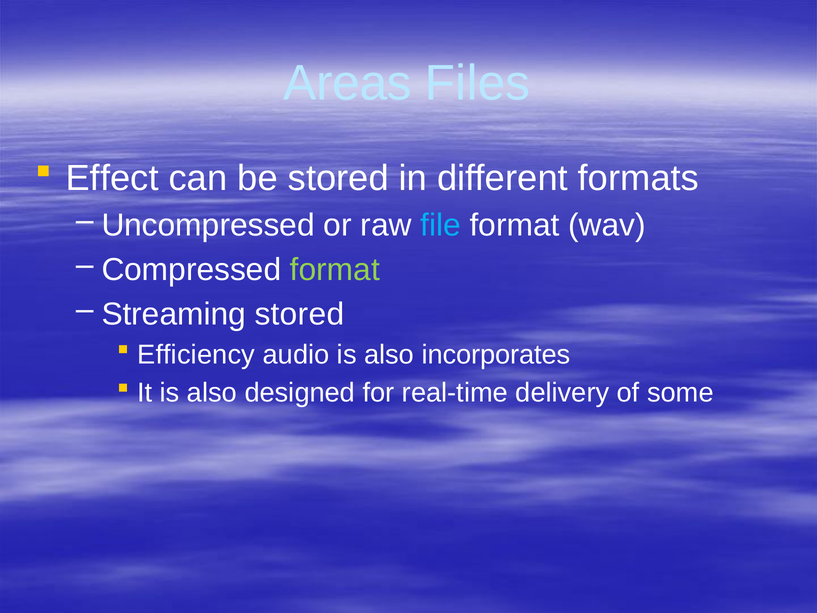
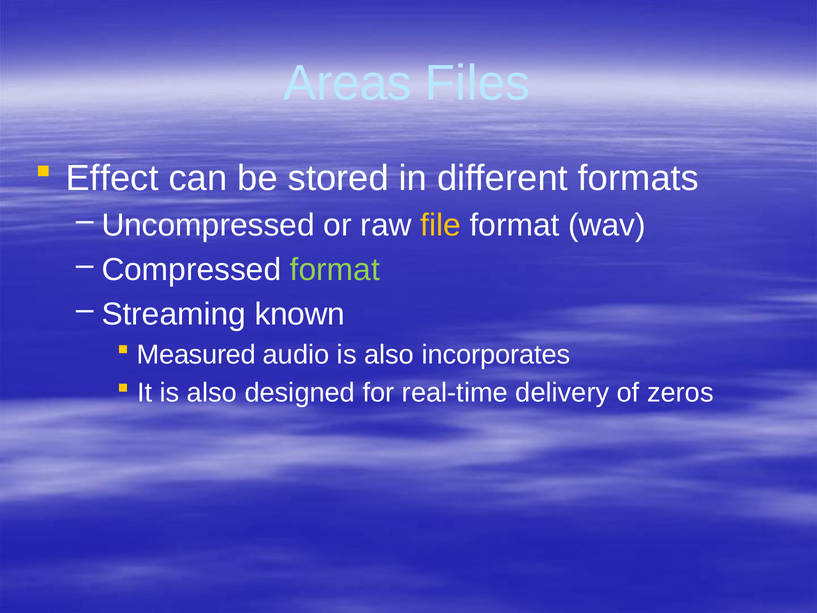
file colour: light blue -> yellow (441, 225)
Streaming stored: stored -> known (300, 314)
Efficiency: Efficiency -> Measured (196, 355)
some: some -> zeros (680, 393)
